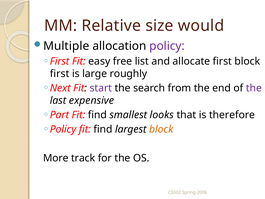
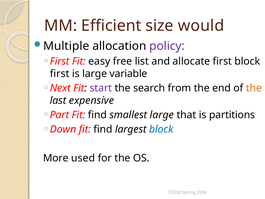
Relative: Relative -> Efficient (111, 26)
roughly: roughly -> variable (128, 74)
the colour: purple -> orange (254, 88)
smallest looks: looks -> large (162, 115)
therefore: therefore -> partitions (232, 115)
Policy: Policy -> Down (63, 129)
block colour: orange -> blue (161, 129)
track: track -> used (83, 158)
